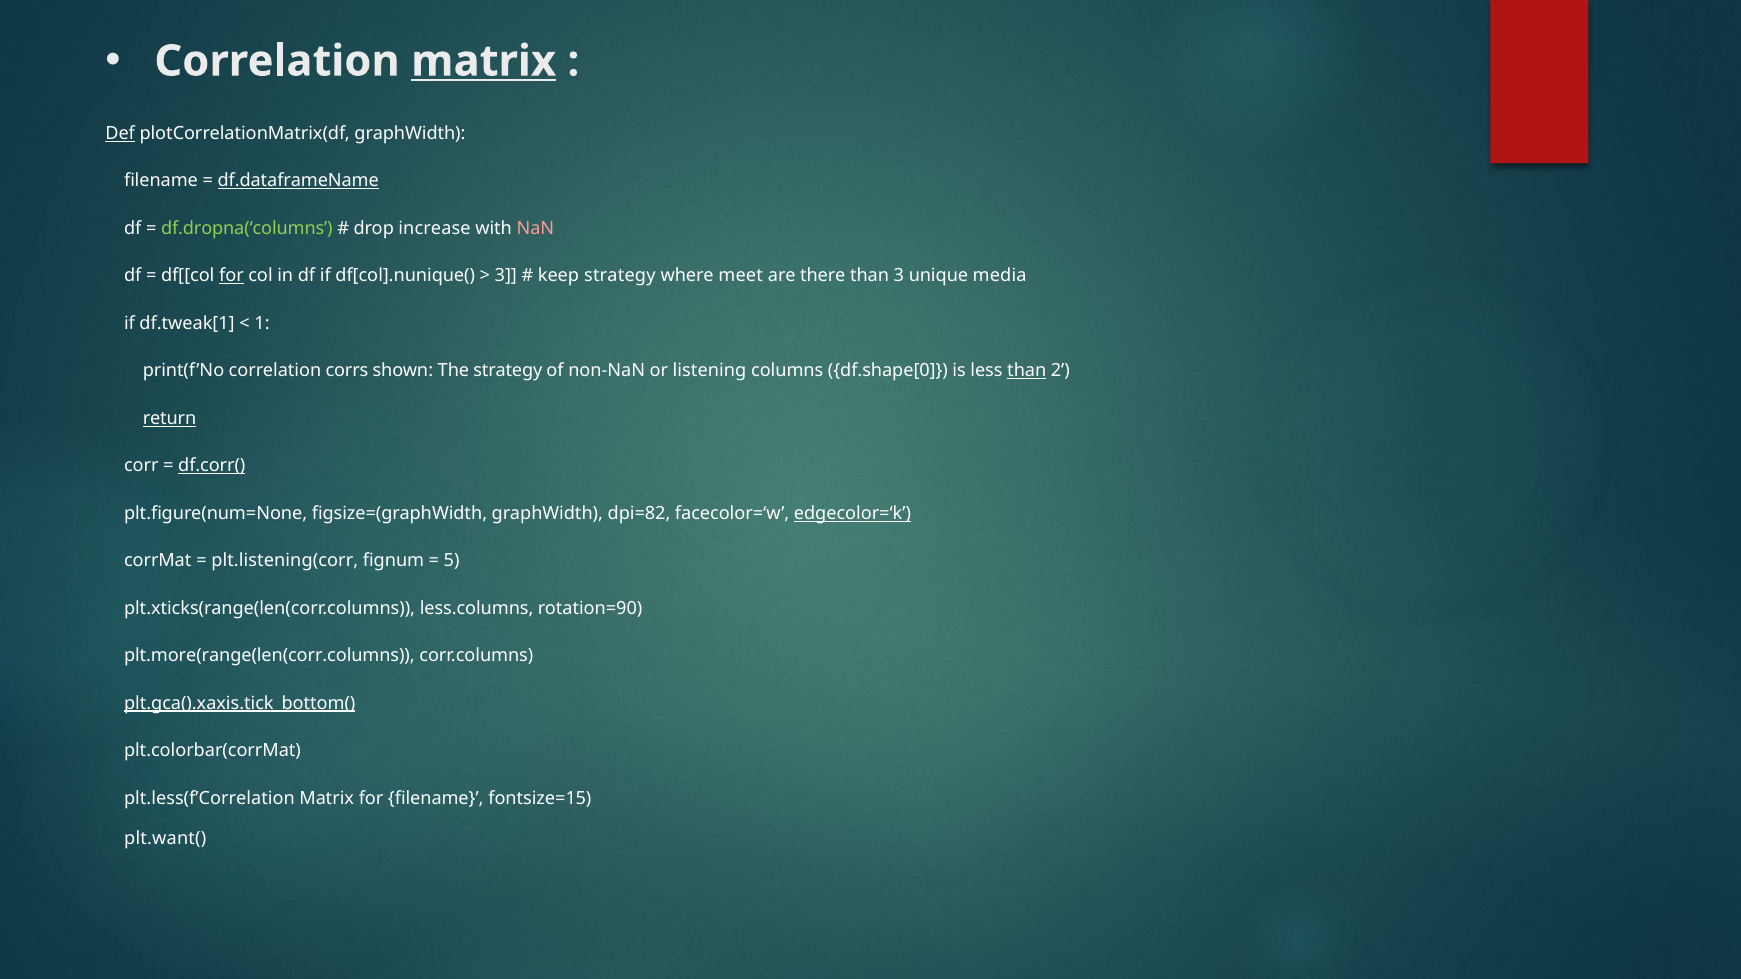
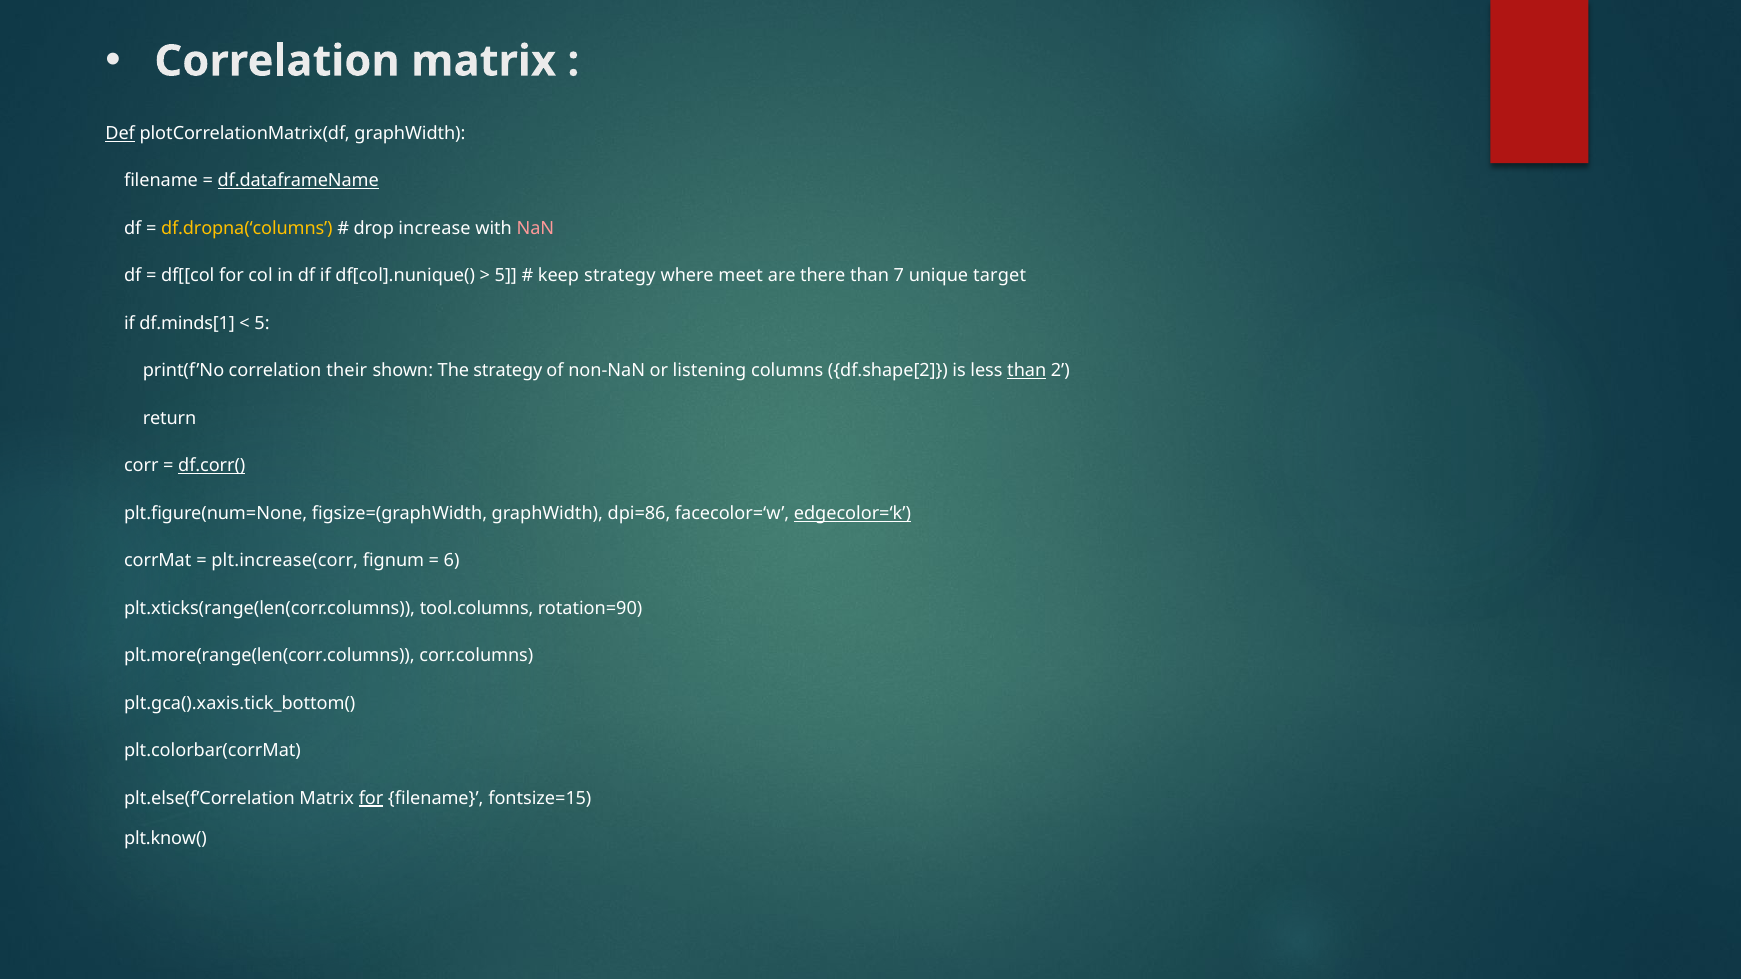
matrix underline: present -> none (484, 61)
df.dropna(‘columns colour: light green -> yellow (247, 228)
for underline: present -> none (231, 276)
3: 3 -> 5 (506, 276)
than 3: 3 -> 7 (899, 276)
media: media -> target (1000, 276)
df.tweak[1: df.tweak[1 -> df.minds[1 (187, 323)
1: 1 -> 5 (262, 323)
corrs: corrs -> their (347, 371)
df.shape[0: df.shape[0 -> df.shape[2 (888, 371)
return underline: present -> none (170, 418)
dpi=82: dpi=82 -> dpi=86 (639, 513)
plt.listening(corr: plt.listening(corr -> plt.increase(corr (285, 561)
5: 5 -> 6 (452, 561)
less.columns: less.columns -> tool.columns (477, 608)
plt.gca().xaxis.tick_bottom( underline: present -> none (240, 703)
plt.less(f’Correlation: plt.less(f’Correlation -> plt.else(f’Correlation (209, 798)
for underline: none -> present (371, 798)
plt.want(: plt.want( -> plt.know( (165, 838)
